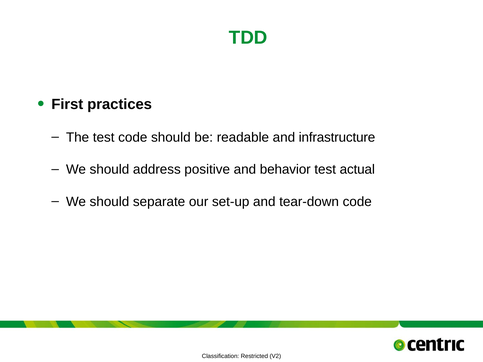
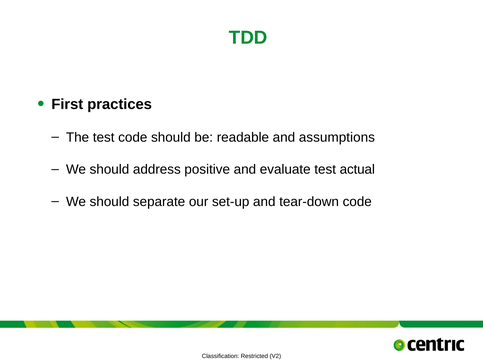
infrastructure: infrastructure -> assumptions (337, 137)
behavior: behavior -> evaluate (285, 170)
